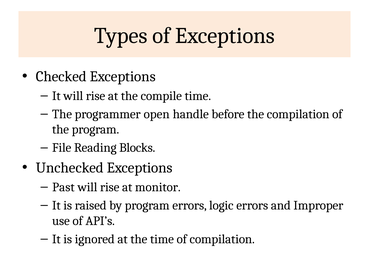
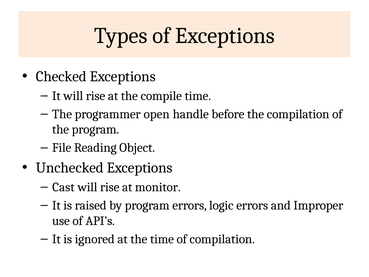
Blocks: Blocks -> Object (137, 148)
Past: Past -> Cast (63, 187)
